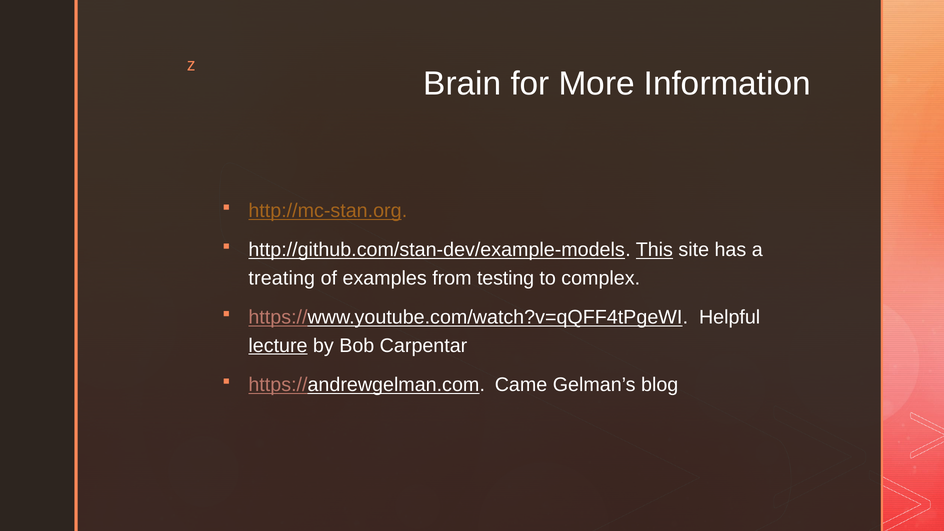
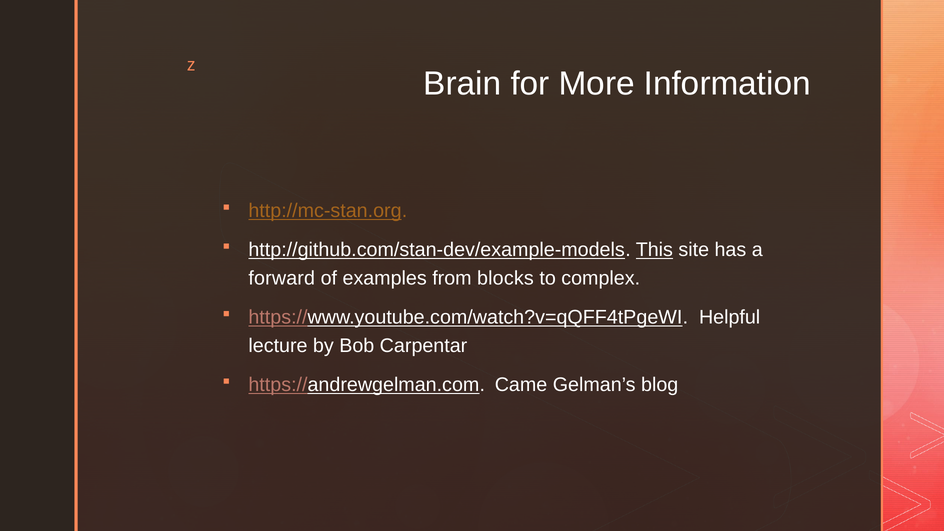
treating: treating -> forward (282, 278)
testing: testing -> blocks (505, 278)
lecture underline: present -> none (278, 346)
